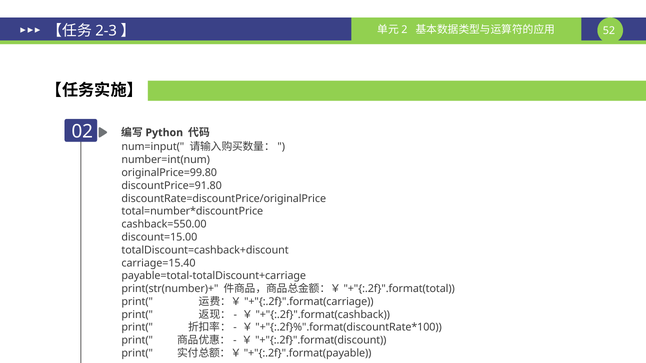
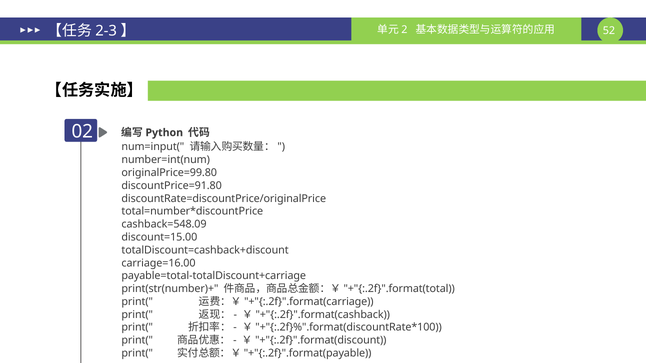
cashback=550.00: cashback=550.00 -> cashback=548.09 (164, 224)
carriage=15.40: carriage=15.40 -> carriage=16.00 (159, 263)
